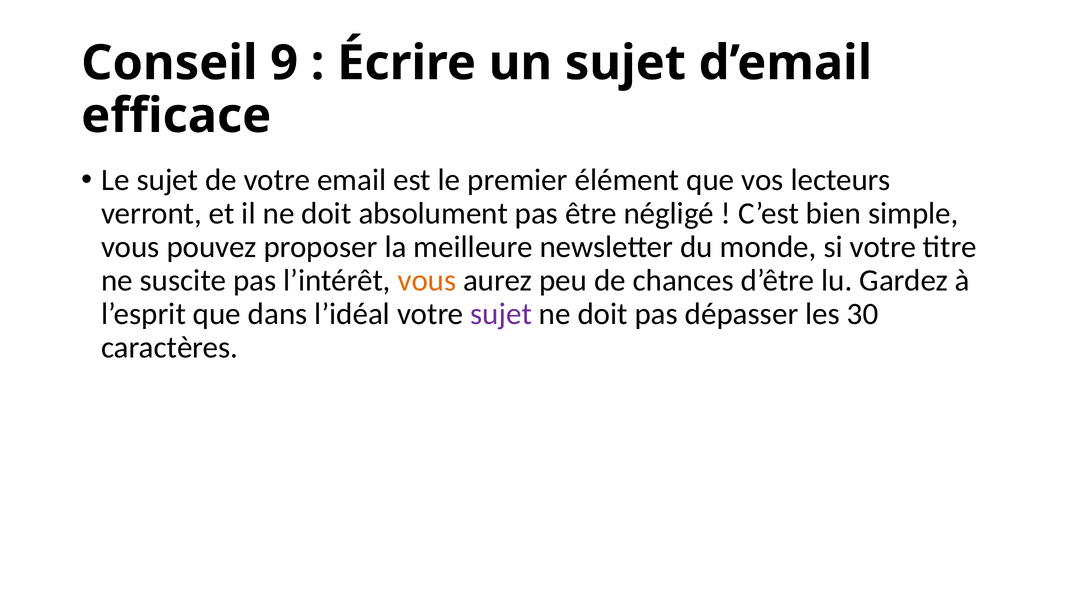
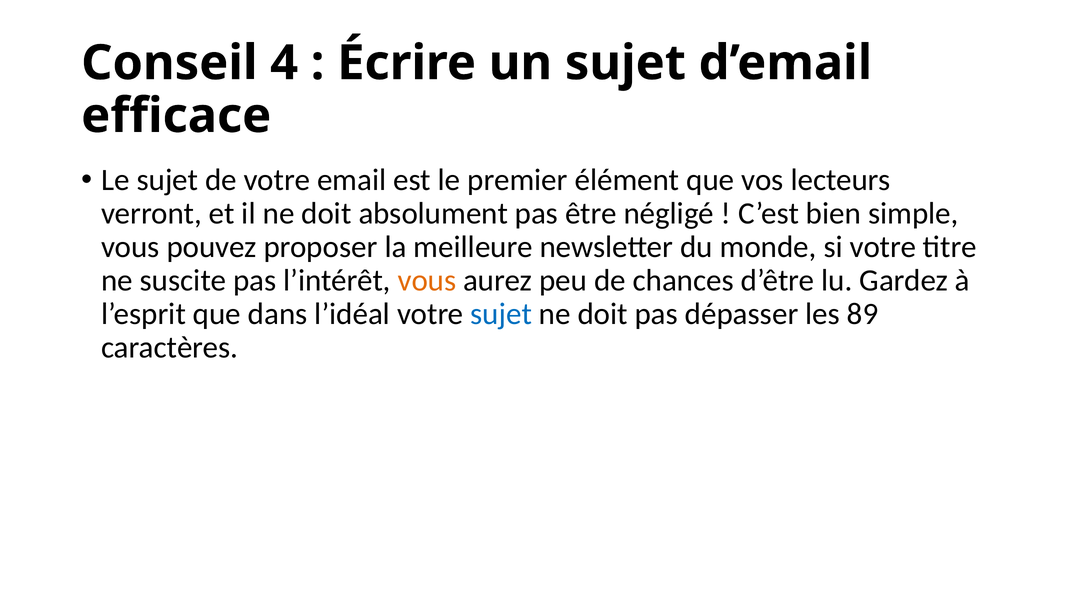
9: 9 -> 4 (284, 63)
sujet colour: purple -> blue (501, 314)
30: 30 -> 89 (863, 314)
